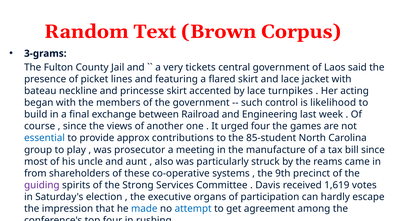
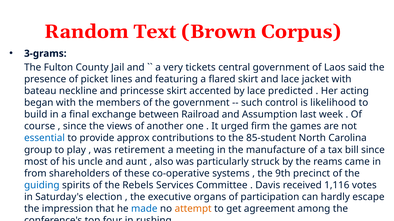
turnpikes: turnpikes -> predicted (290, 91)
Engineering: Engineering -> Assumption (270, 115)
urged four: four -> firm (260, 127)
prosecutor: prosecutor -> retirement (140, 150)
guiding colour: purple -> blue (42, 186)
Strong: Strong -> Rebels (138, 186)
1,619: 1,619 -> 1,116 (337, 186)
attempt colour: blue -> orange (193, 209)
